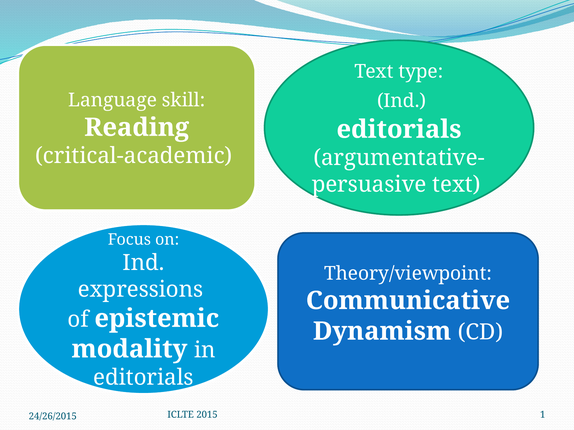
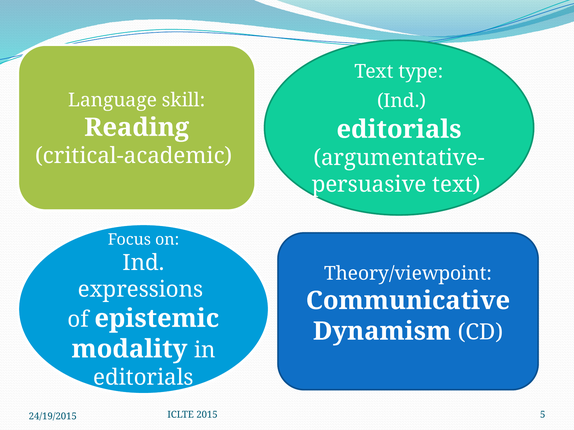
1: 1 -> 5 (543, 415)
24/26/2015: 24/26/2015 -> 24/19/2015 (53, 417)
